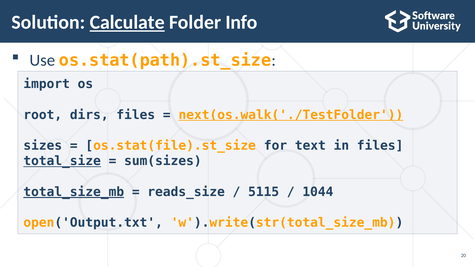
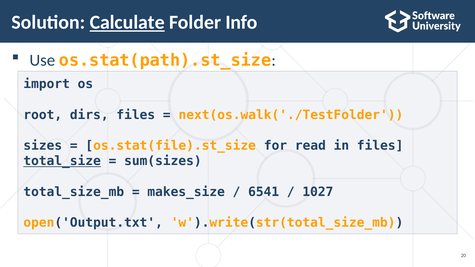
next(os.walk('./TestFolder underline: present -> none (291, 115)
text: text -> read (310, 146)
total_size_mb underline: present -> none (74, 192)
reads_size: reads_size -> makes_size (186, 192)
5115: 5115 -> 6541 (264, 192)
1044: 1044 -> 1027 (318, 192)
